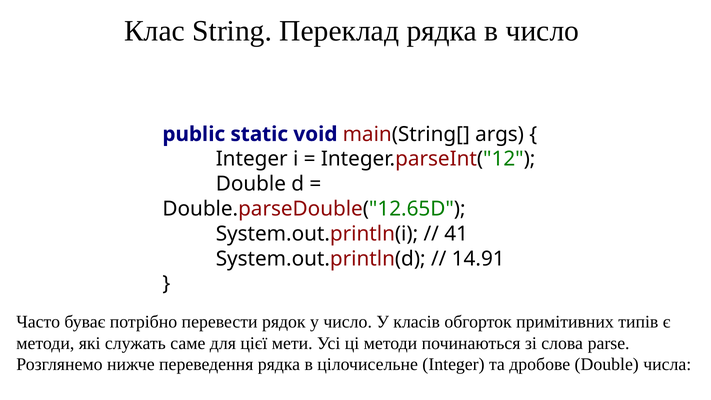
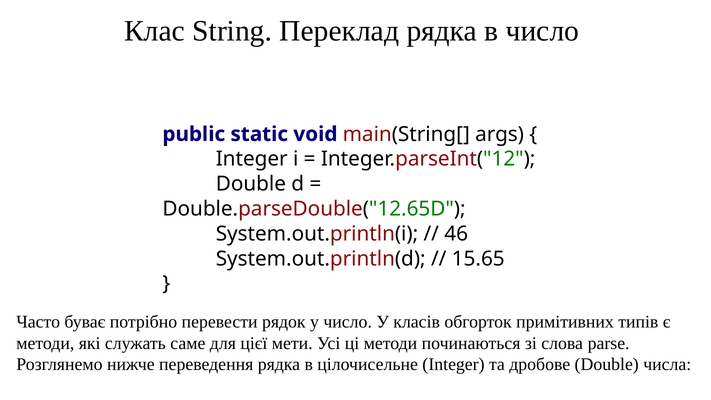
41: 41 -> 46 (456, 234)
14.91: 14.91 -> 15.65 (478, 259)
